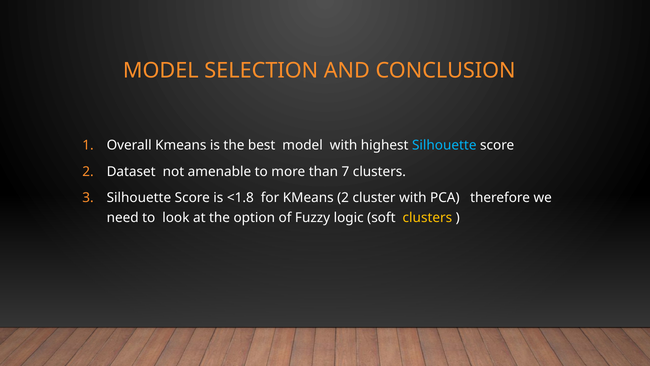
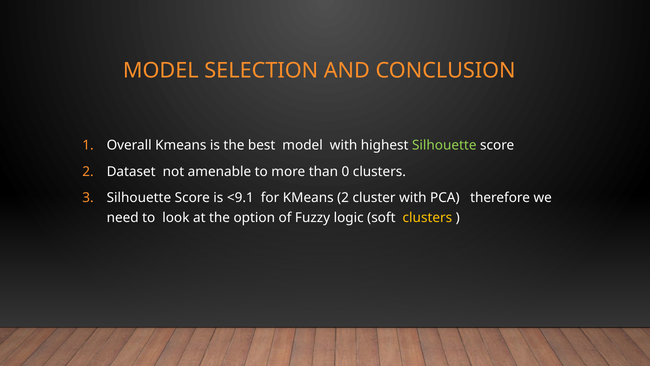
Silhouette colour: light blue -> light green (444, 145)
7: 7 -> 0 (345, 172)
<1.8: <1.8 -> <9.1 (240, 198)
